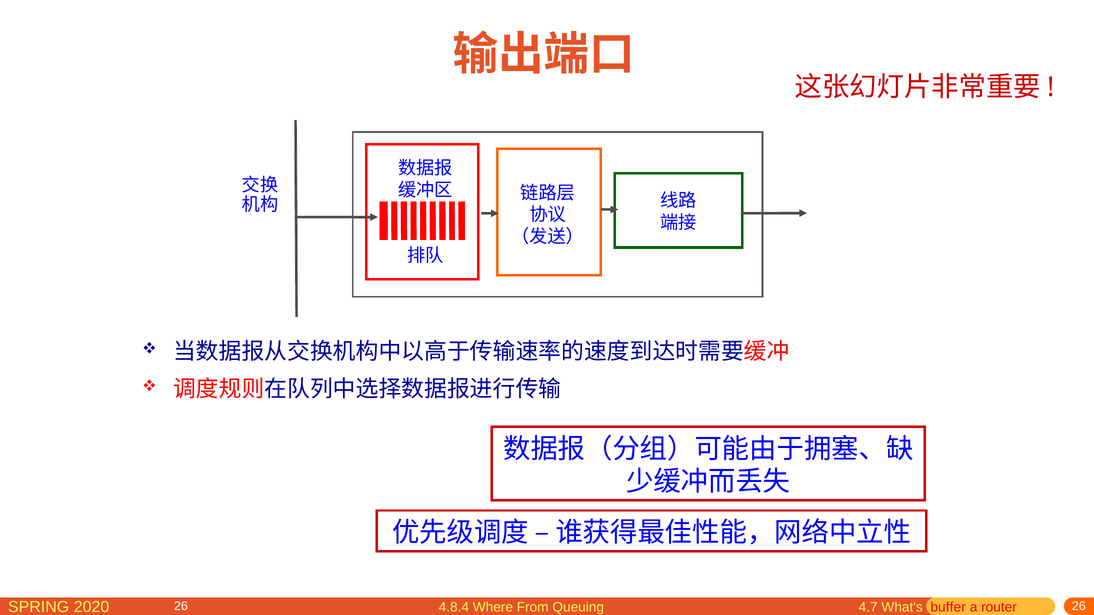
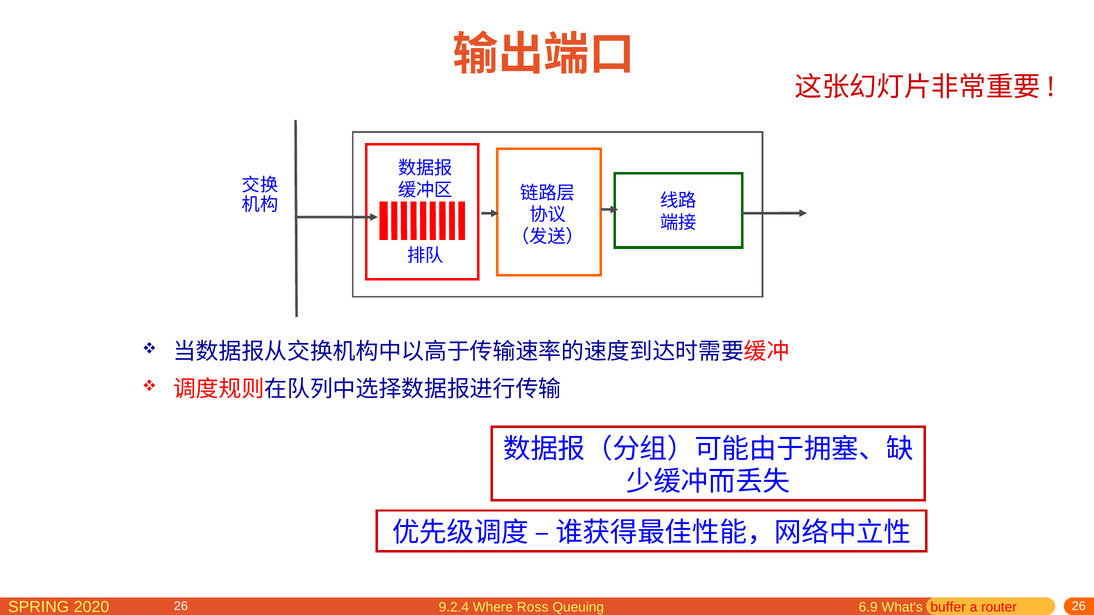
4.8.4: 4.8.4 -> 9.2.4 (454, 608)
From: From -> Ross (533, 608)
4.7: 4.7 -> 6.9 (868, 608)
